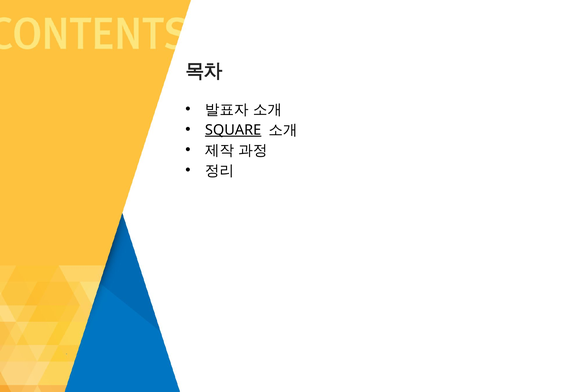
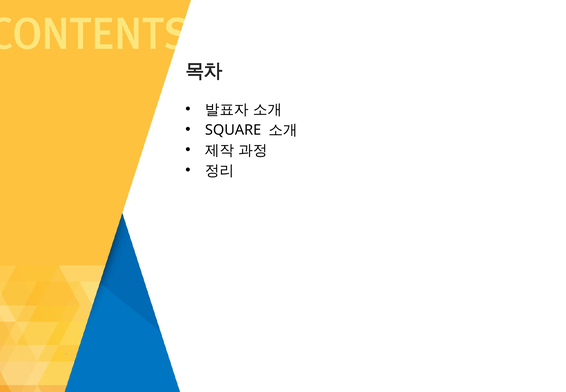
SQUARE underline: present -> none (233, 130)
